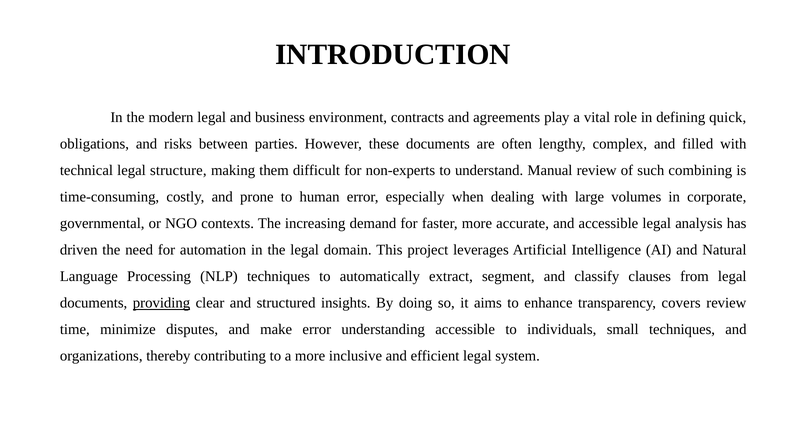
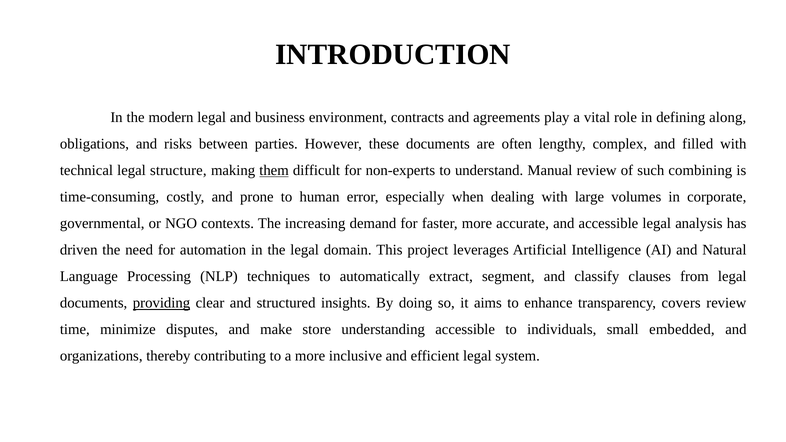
quick: quick -> along (728, 117)
them underline: none -> present (274, 170)
make error: error -> store (317, 330)
small techniques: techniques -> embedded (682, 330)
